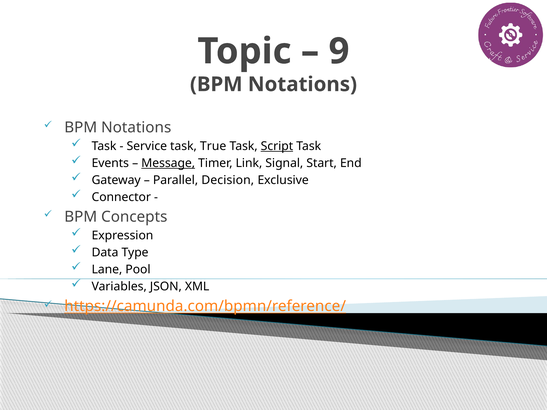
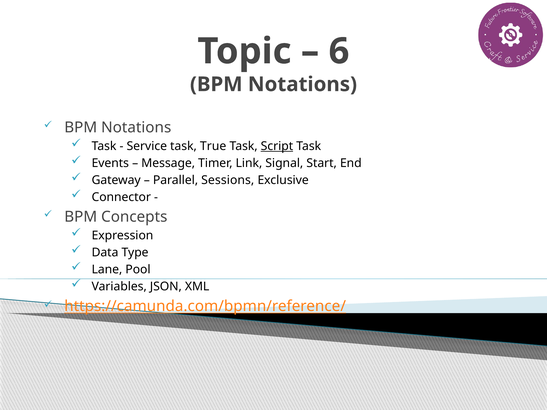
9: 9 -> 6 (339, 51)
Message underline: present -> none (168, 163)
Decision: Decision -> Sessions (228, 180)
